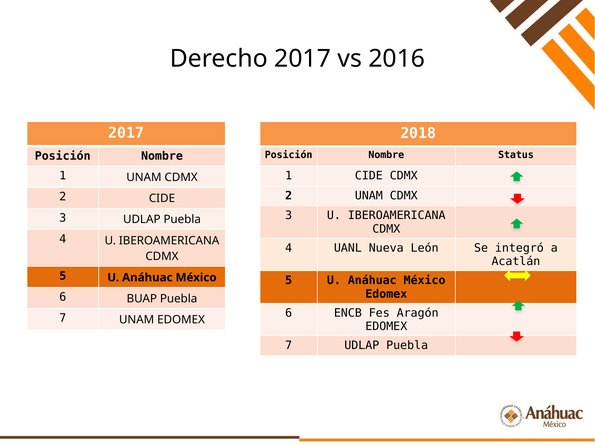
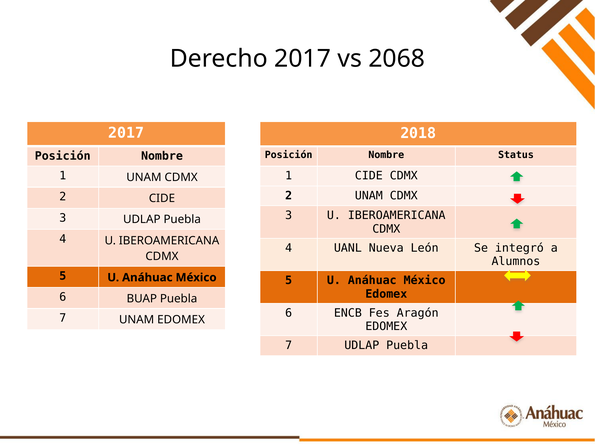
2016: 2016 -> 2068 (397, 59)
Acatlán: Acatlán -> Alumnos (516, 262)
